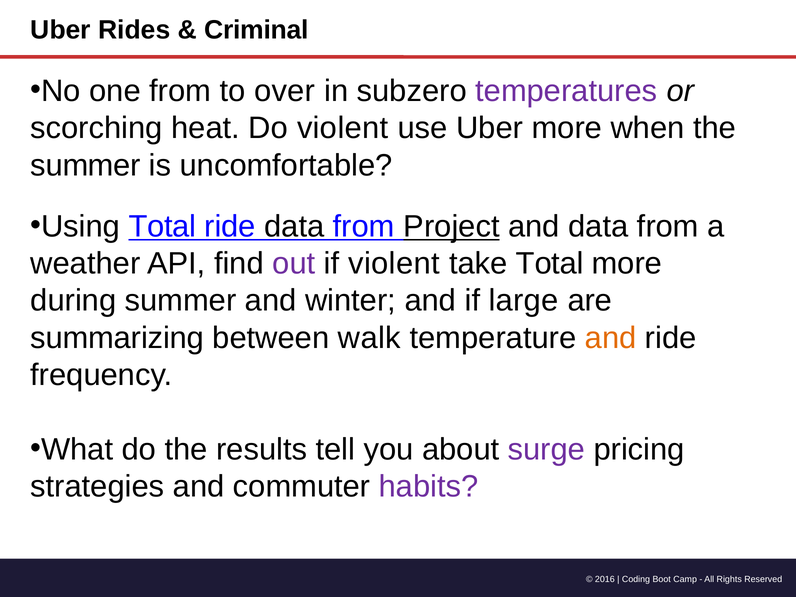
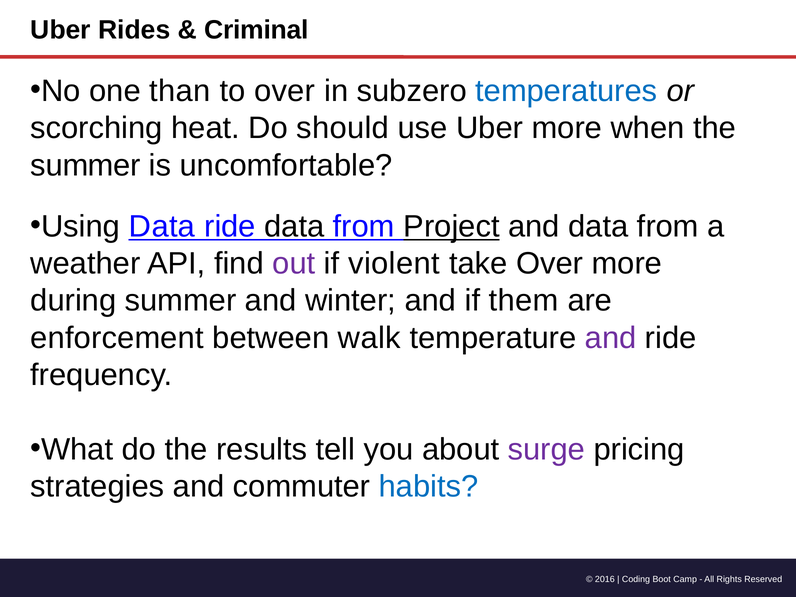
one from: from -> than (180, 91)
temperatures colour: purple -> blue (566, 91)
Do violent: violent -> should (343, 128)
Using Total: Total -> Data (162, 226)
take Total: Total -> Over (550, 264)
large: large -> them (524, 301)
summarizing: summarizing -> enforcement (117, 338)
and colour: orange -> purple (611, 338)
habits colour: purple -> blue (429, 487)
